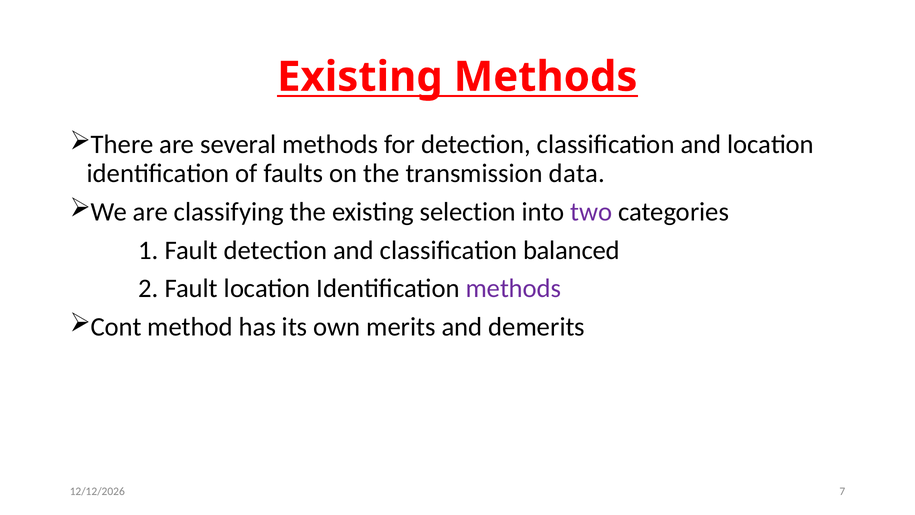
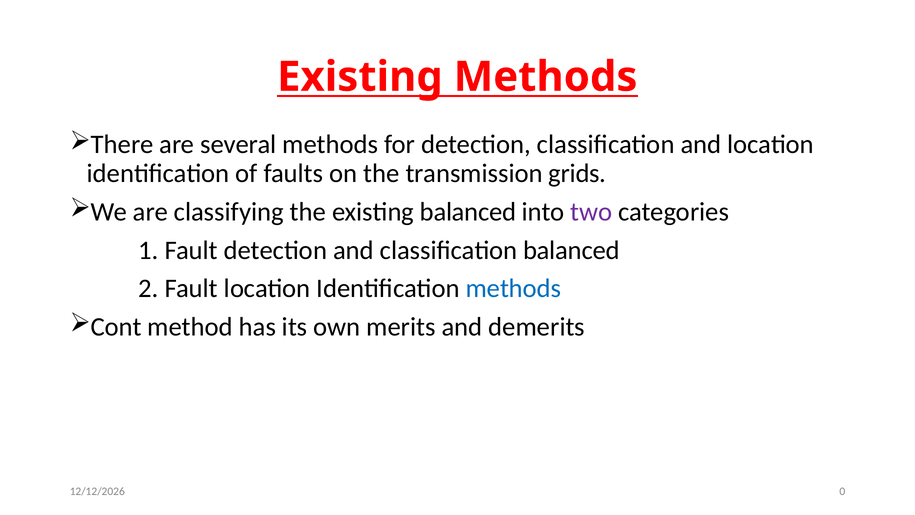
data: data -> grids (577, 173)
existing selection: selection -> balanced (468, 212)
methods colour: purple -> blue (513, 288)
7: 7 -> 0 (842, 491)
